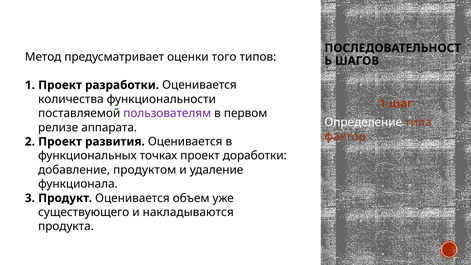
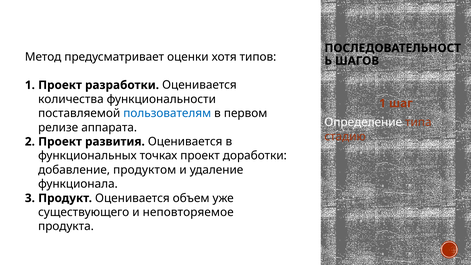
того: того -> хотя (224, 57)
пользователям colour: purple -> blue (167, 113)
фактор: фактор -> стадию (345, 136)
накладываются: накладываются -> неповторяемое (188, 212)
